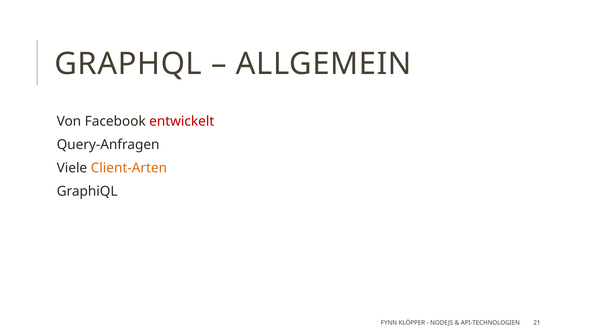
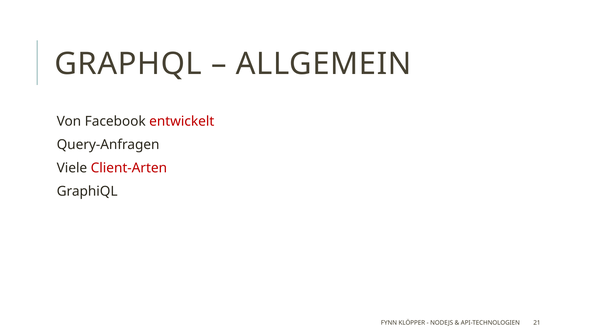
Client-Arten colour: orange -> red (129, 168)
